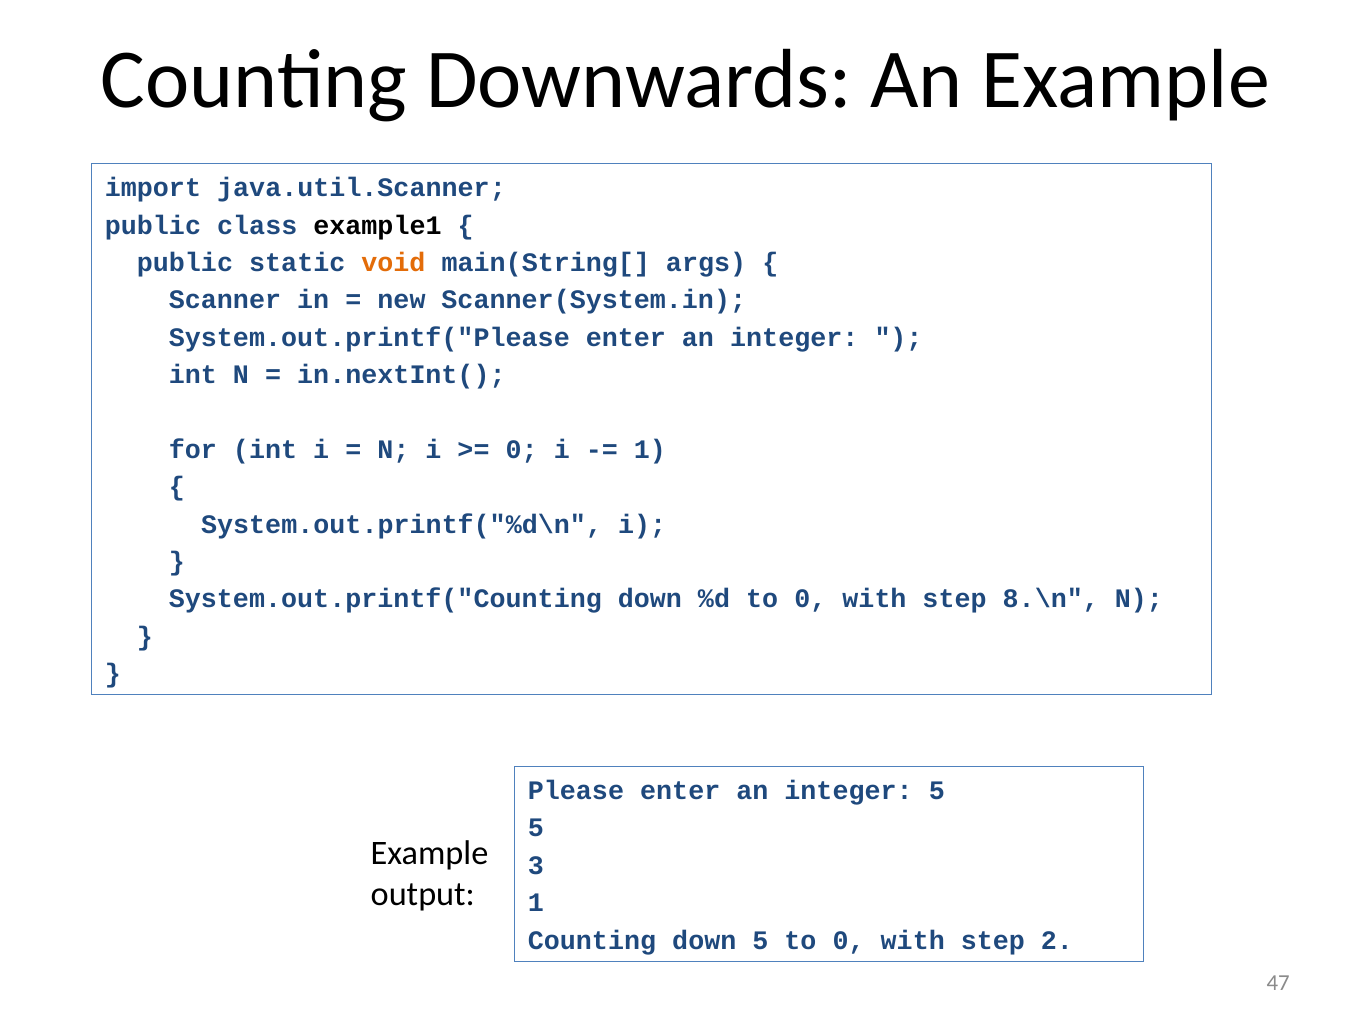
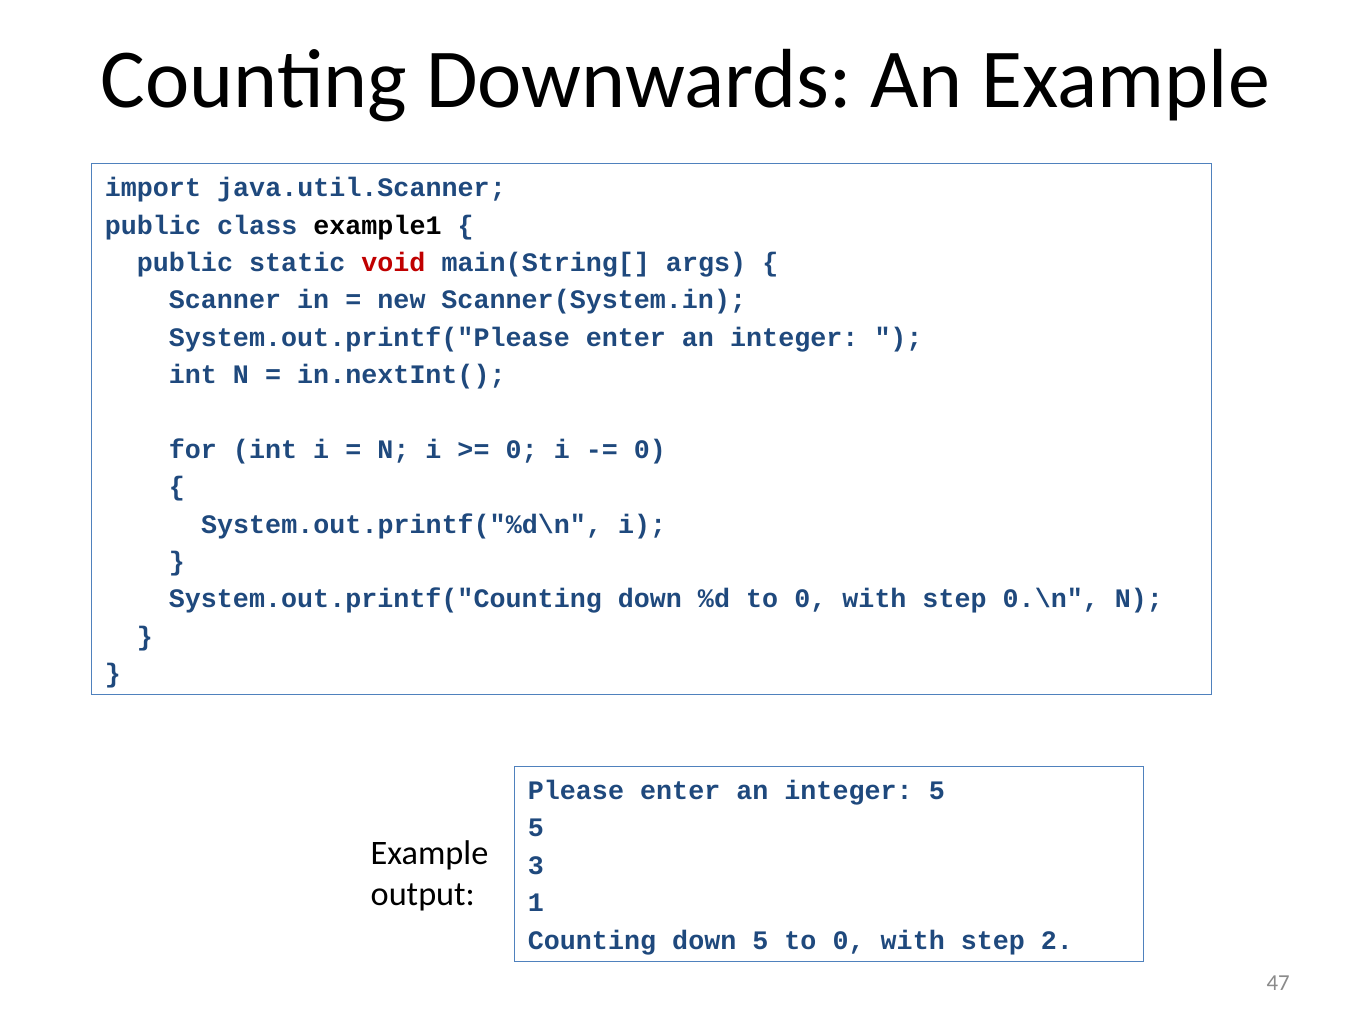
void colour: orange -> red (393, 263)
1: 1 -> 0 (650, 450)
8.\n: 8.\n -> 0.\n (1051, 599)
